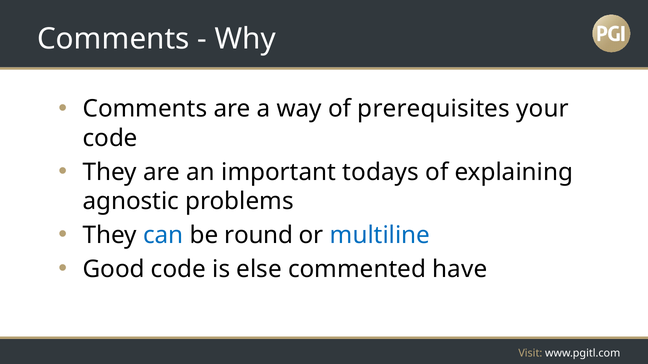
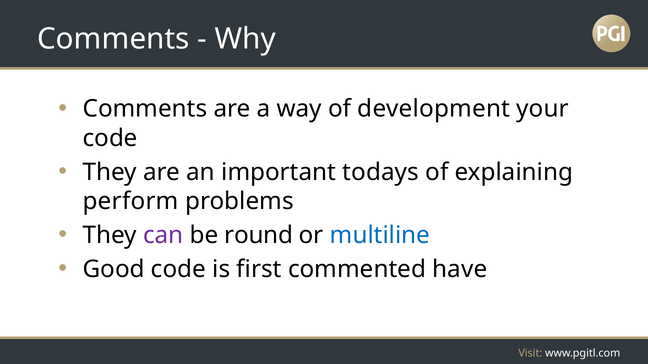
prerequisites: prerequisites -> development (434, 109)
agnostic: agnostic -> perform (131, 201)
can colour: blue -> purple (163, 235)
else: else -> first (259, 269)
